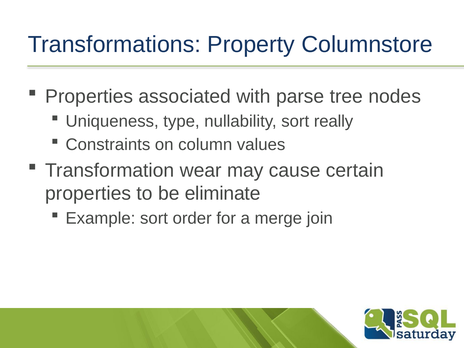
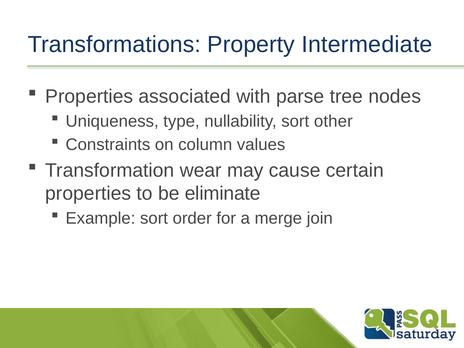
Columnstore: Columnstore -> Intermediate (367, 45)
really: really -> other (333, 121)
